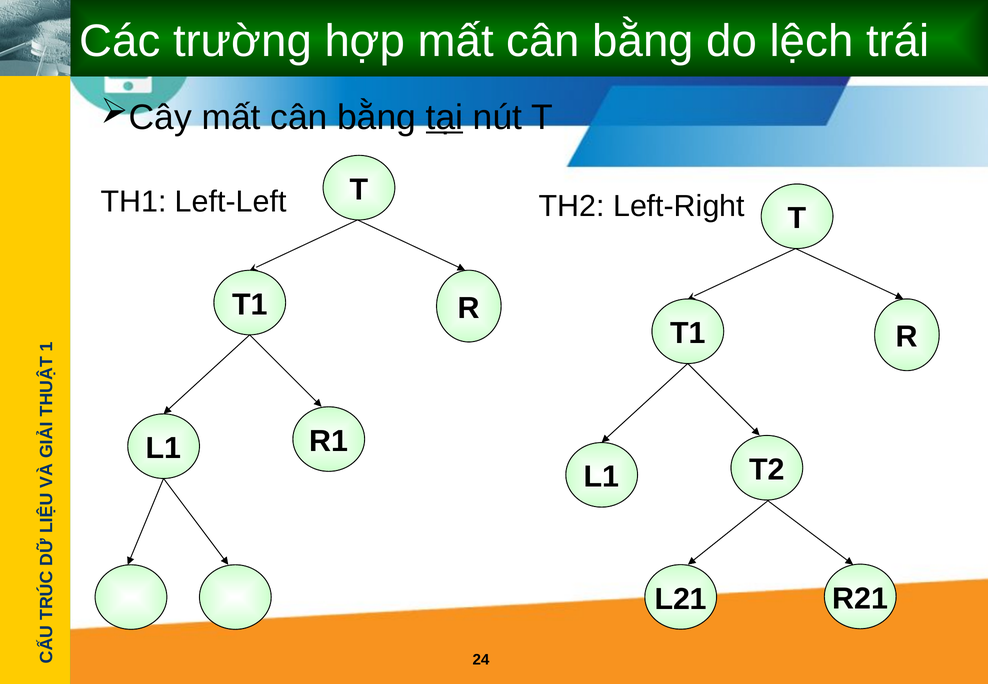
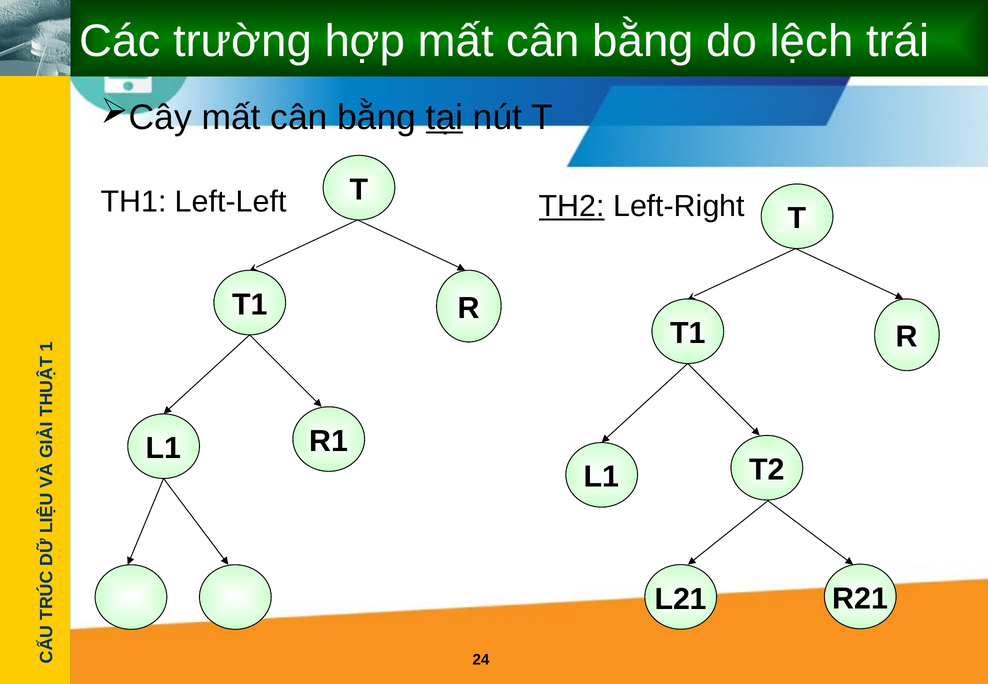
TH2 underline: none -> present (572, 206)
